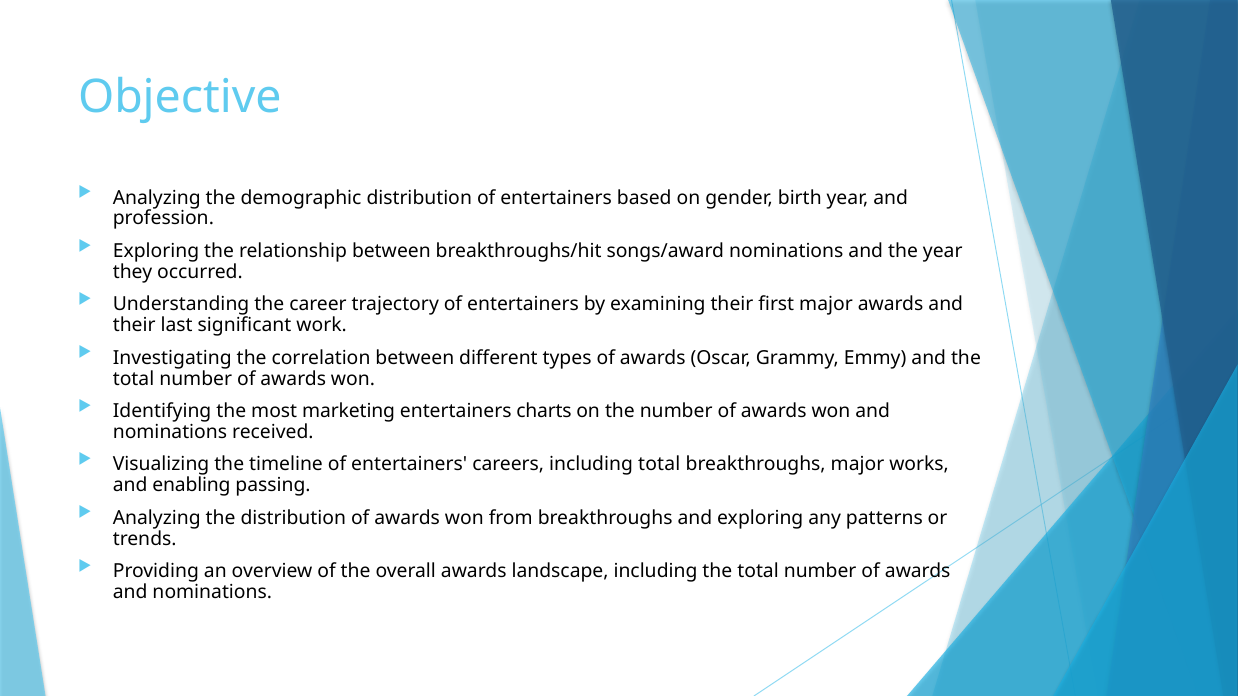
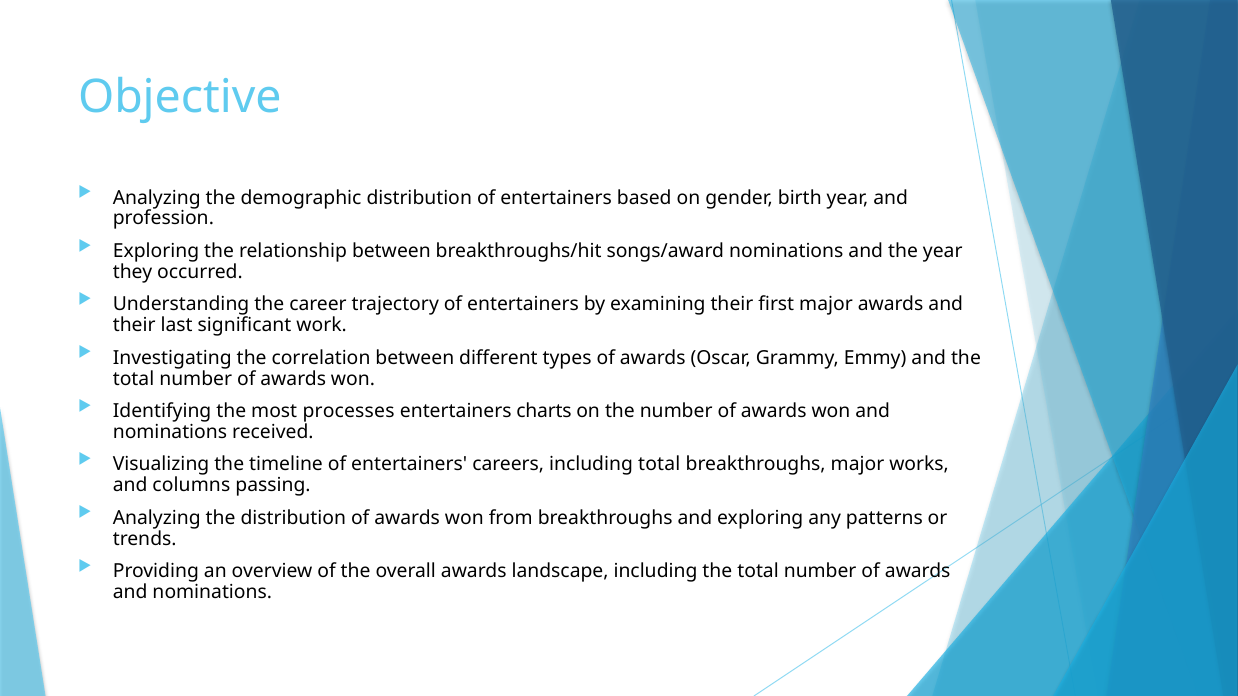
marketing: marketing -> processes (349, 411)
enabling: enabling -> columns (191, 486)
